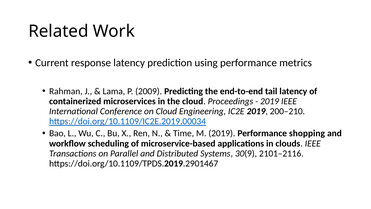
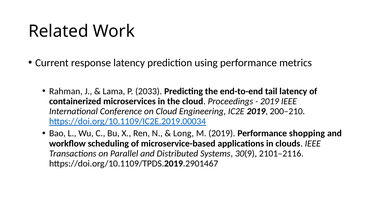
2009: 2009 -> 2033 (149, 91)
Time: Time -> Long (184, 133)
